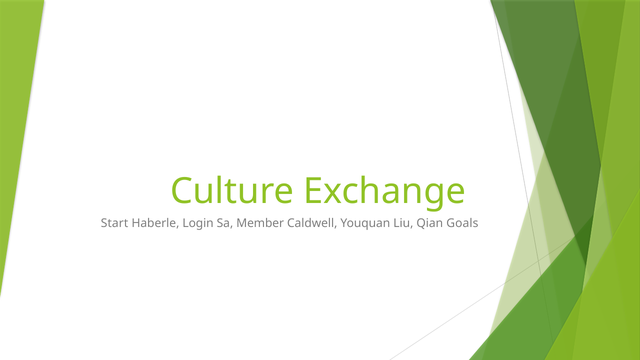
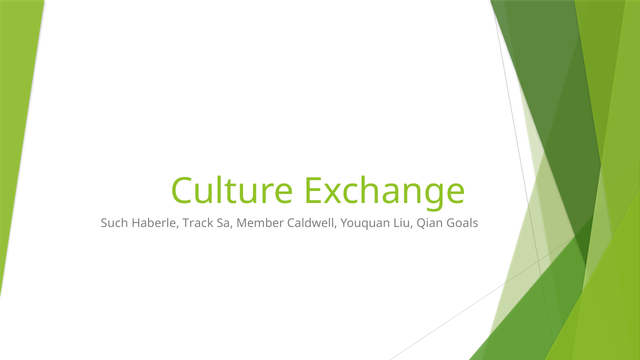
Start: Start -> Such (115, 223)
Login: Login -> Track (198, 223)
